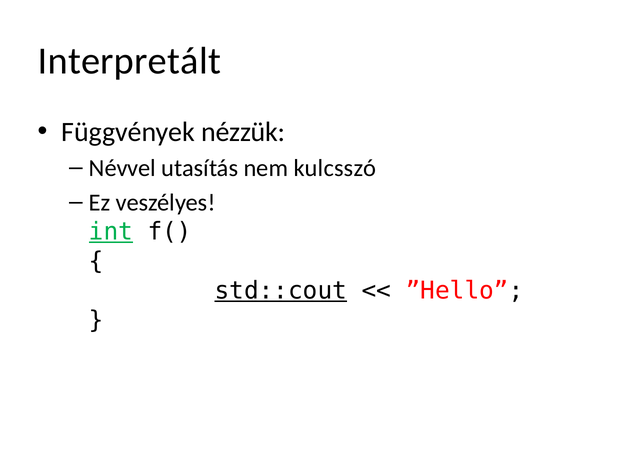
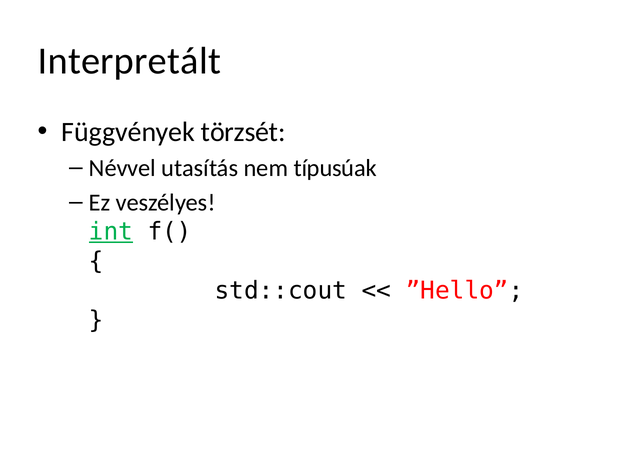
nézzük: nézzük -> törzsét (243, 132)
kulcsszó: kulcsszó -> típusúak (335, 168)
std::cout underline: present -> none (281, 290)
